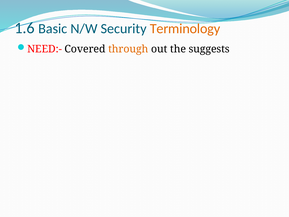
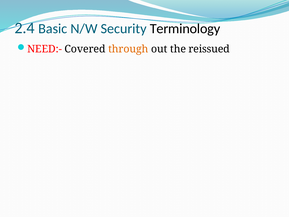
1.6: 1.6 -> 2.4 (25, 28)
Terminology colour: orange -> black (185, 29)
suggests: suggests -> reissued (209, 49)
